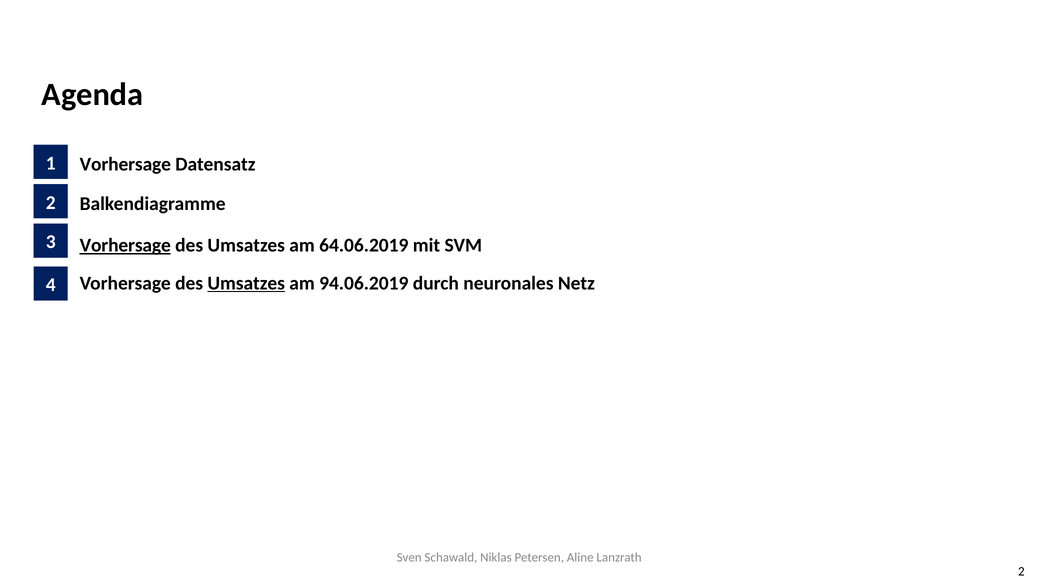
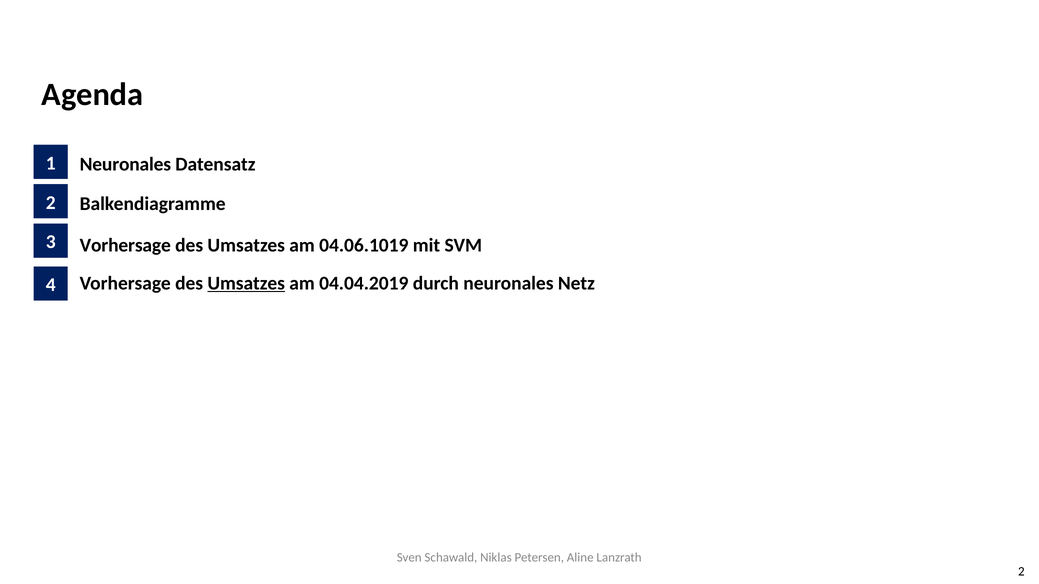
Vorhersage: Vorhersage -> Neuronales (125, 164)
Vorhersage underline: present -> none (125, 246)
64.06.2019: 64.06.2019 -> 04.06.1019 (364, 246)
94.06.2019: 94.06.2019 -> 04.04.2019 (364, 283)
